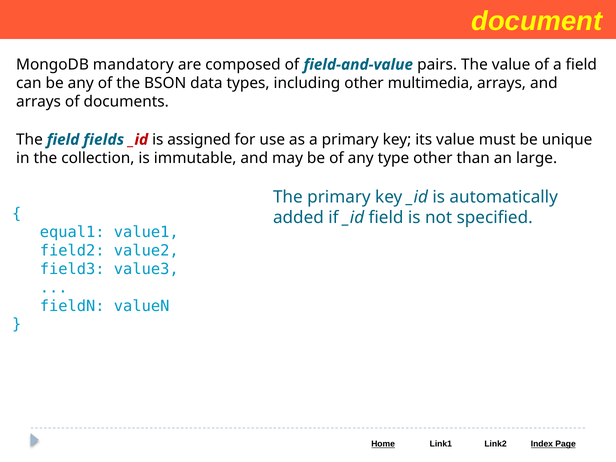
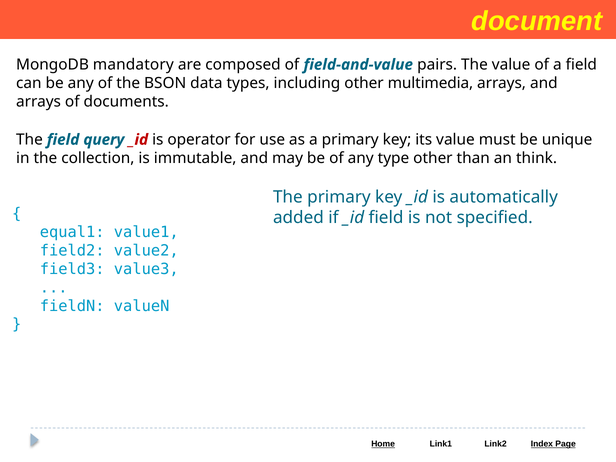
fields: fields -> query (104, 140)
assigned: assigned -> operator (199, 140)
large: large -> think (537, 158)
